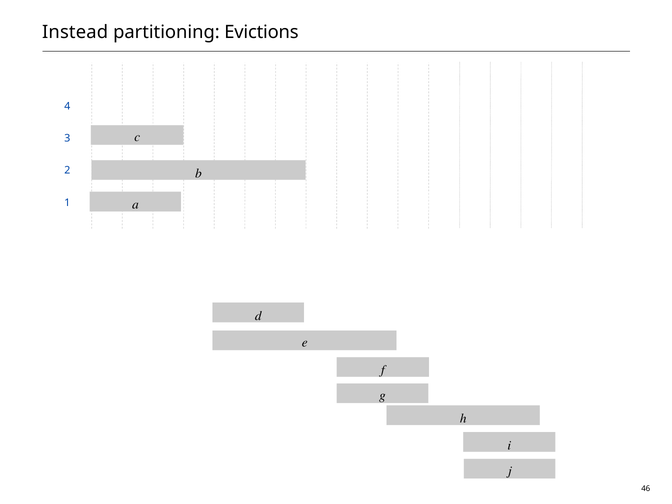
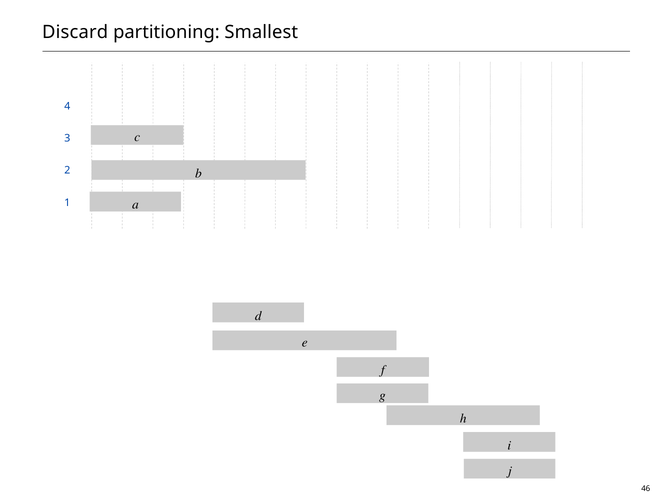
Instead: Instead -> Discard (75, 32)
Evictions: Evictions -> Smallest (261, 32)
